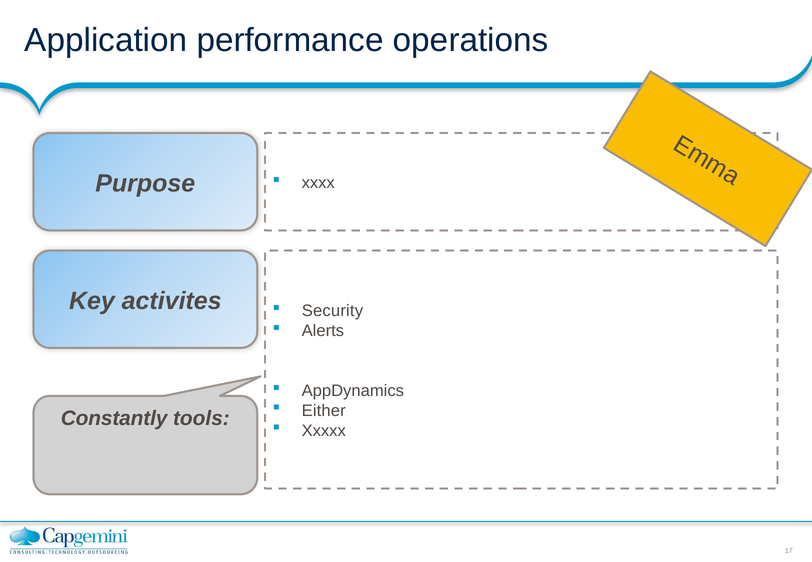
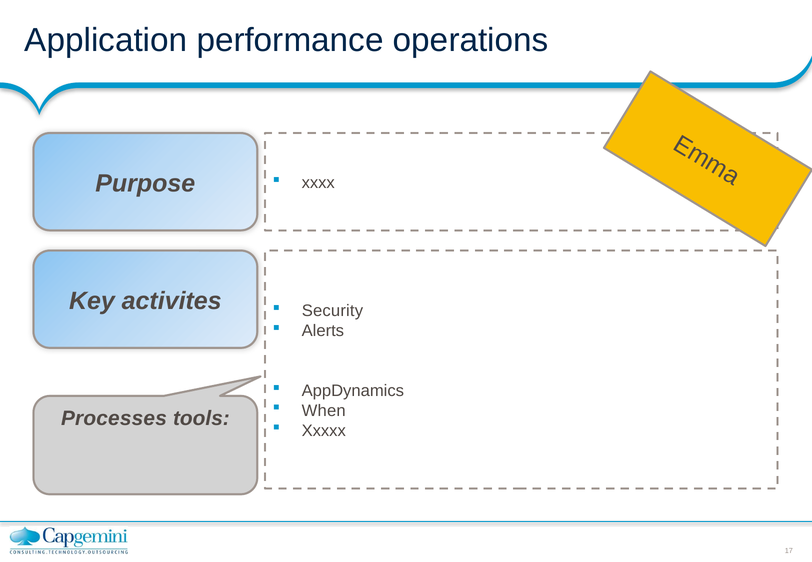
Either: Either -> When (324, 411)
Constantly: Constantly -> Processes (114, 418)
